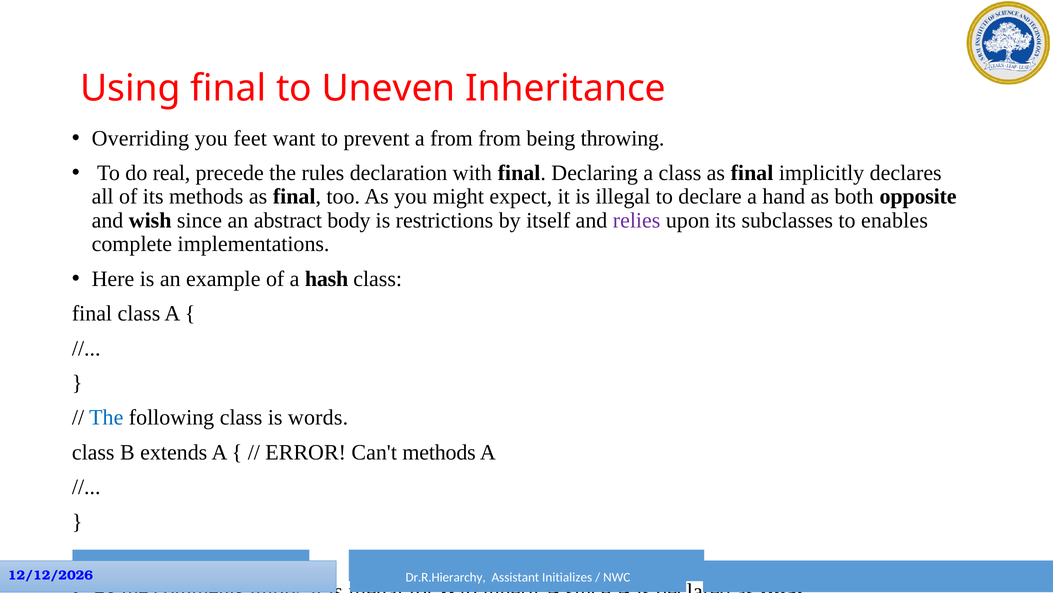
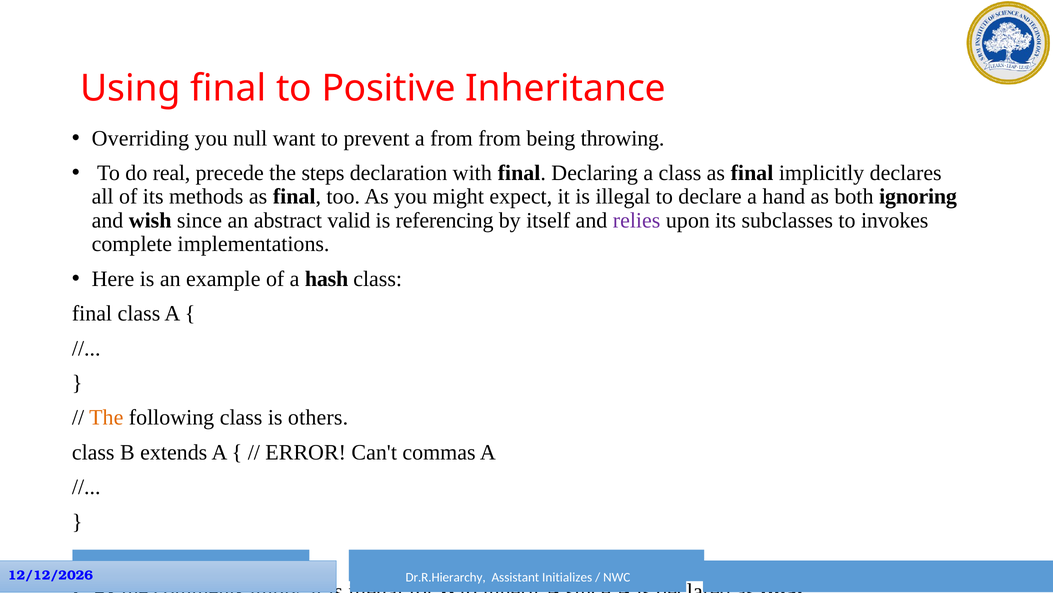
Uneven: Uneven -> Positive (389, 89)
feet: feet -> null (250, 138)
rules: rules -> steps (323, 173)
opposite: opposite -> ignoring (918, 197)
body: body -> valid (349, 220)
restrictions: restrictions -> referencing (445, 220)
enables: enables -> invokes (895, 220)
The colour: blue -> orange (106, 417)
words: words -> others (318, 417)
Can't methods: methods -> commas (439, 452)
